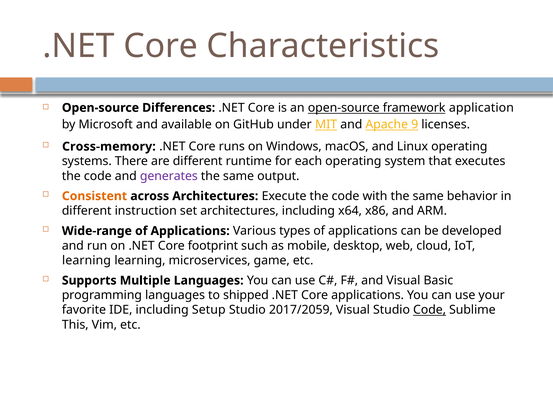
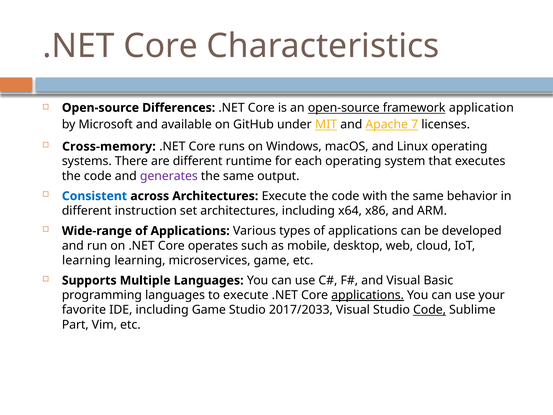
9: 9 -> 7 (415, 124)
Consistent colour: orange -> blue (94, 196)
footprint: footprint -> operates (213, 245)
to shipped: shipped -> execute (246, 295)
applications underline: none -> present (368, 295)
including Setup: Setup -> Game (209, 310)
2017/2059: 2017/2059 -> 2017/2033 (301, 310)
This: This -> Part (75, 324)
